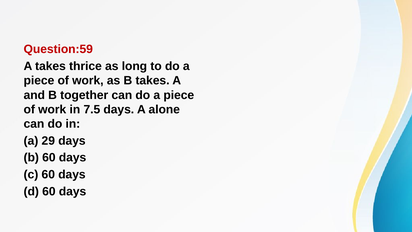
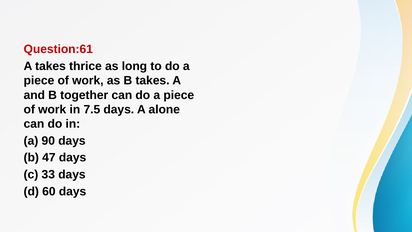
Question:59: Question:59 -> Question:61 (58, 49)
29: 29 -> 90 (48, 141)
b 60: 60 -> 47 (49, 157)
c 60: 60 -> 33 (48, 174)
